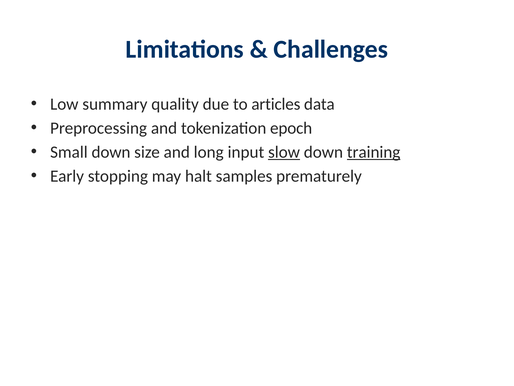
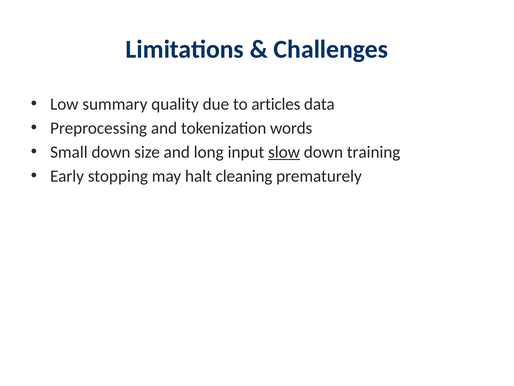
epoch: epoch -> words (291, 128)
training underline: present -> none (374, 152)
samples: samples -> cleaning (244, 176)
